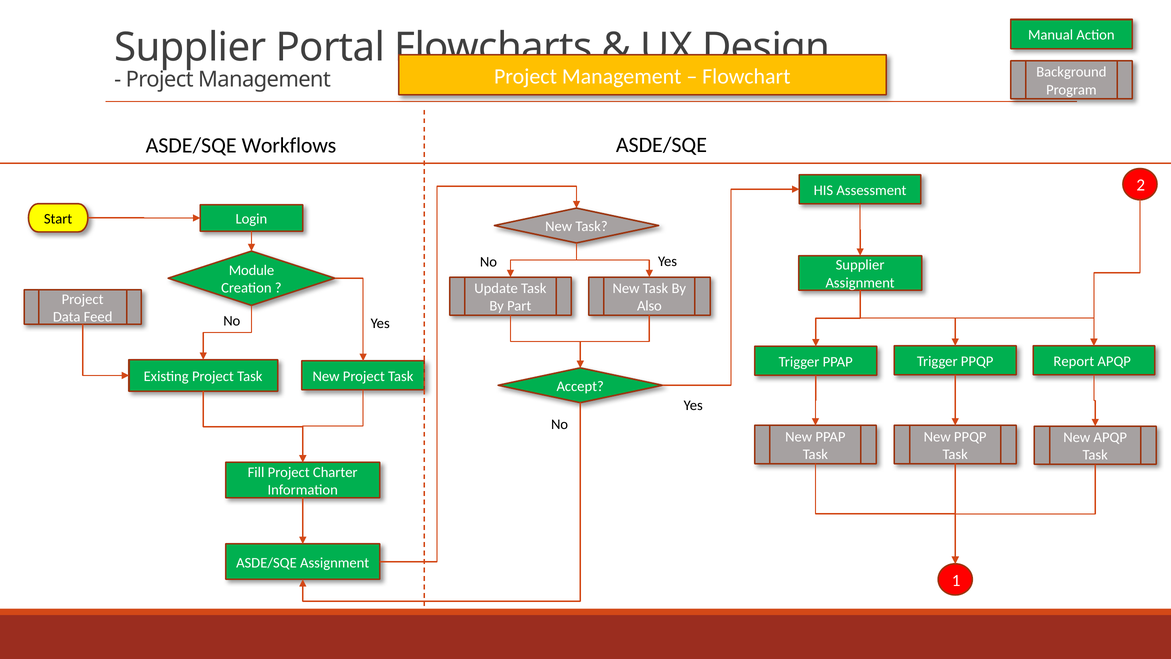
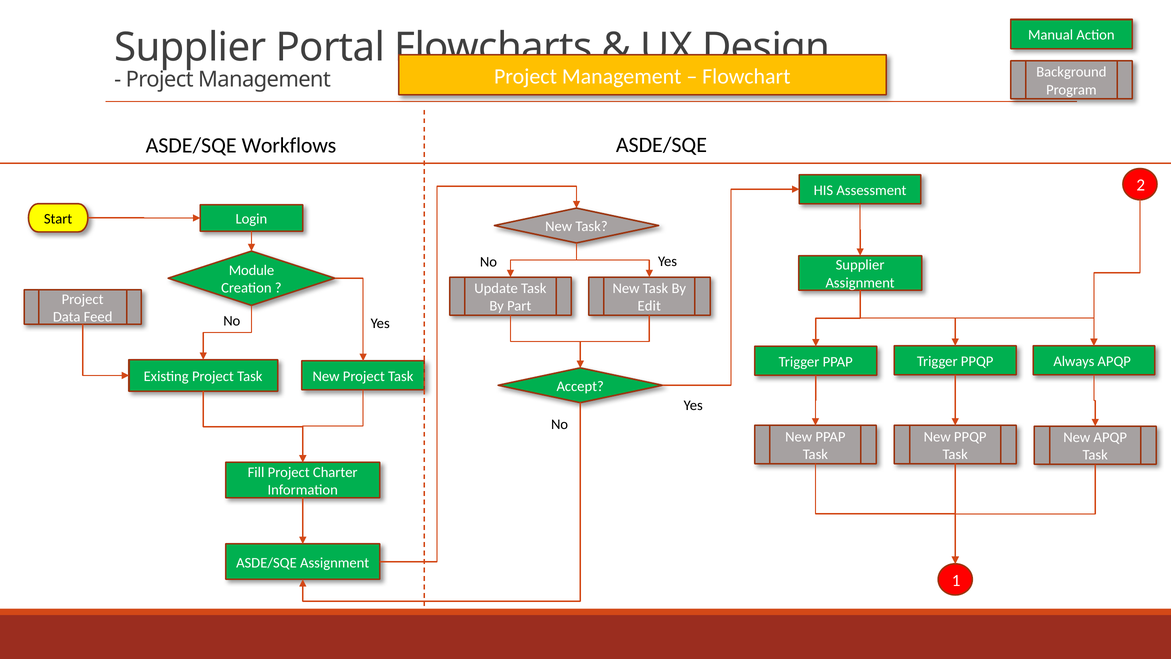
Also: Also -> Edit (649, 306)
Report: Report -> Always (1074, 361)
